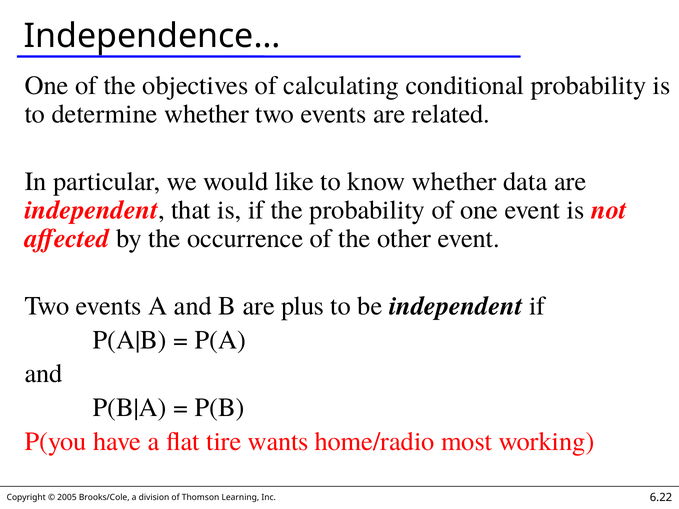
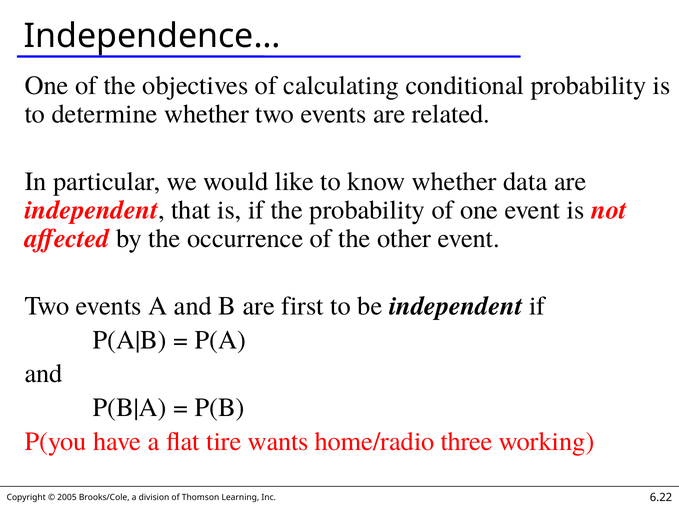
plus: plus -> first (303, 306)
most: most -> three (467, 442)
